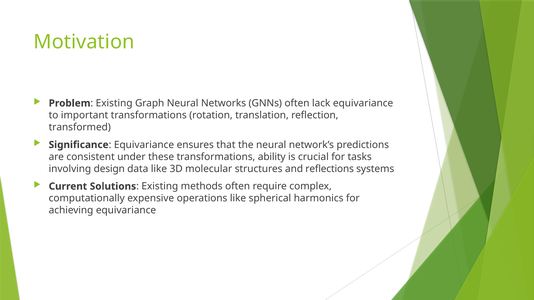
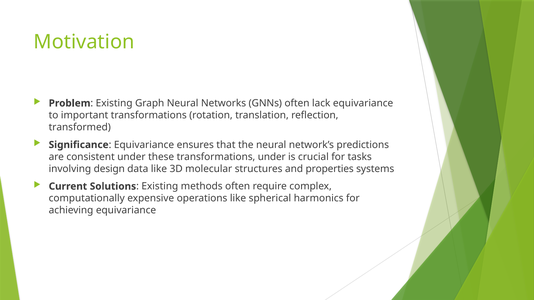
transformations ability: ability -> under (272, 157)
reflections: reflections -> properties (330, 169)
